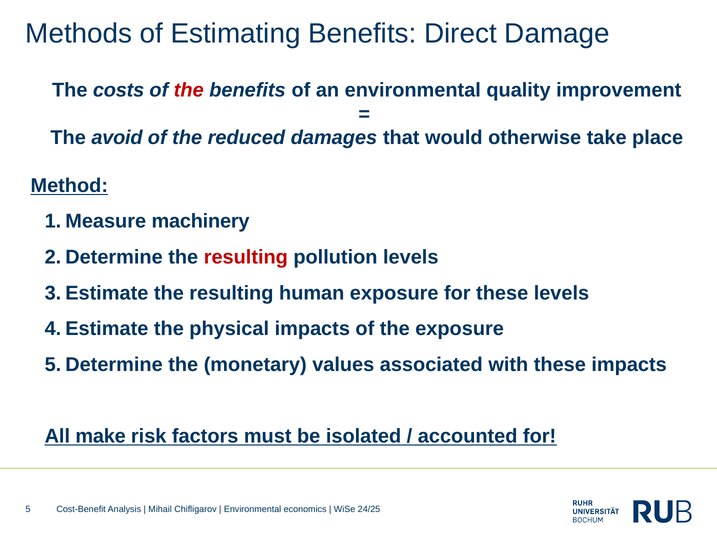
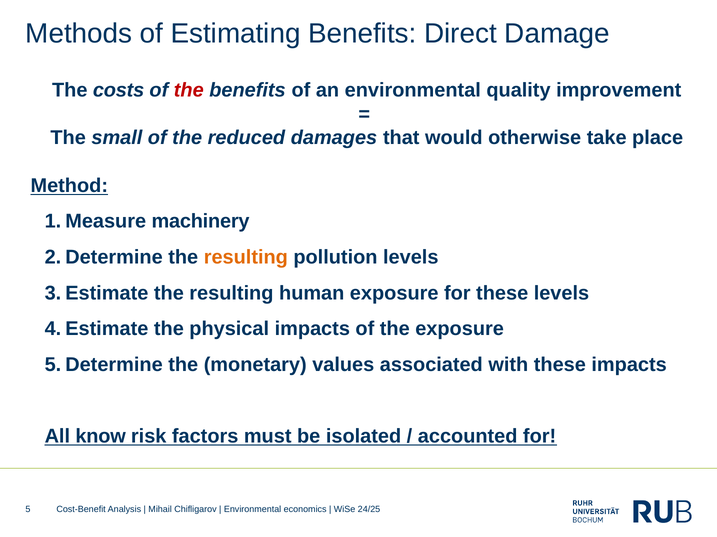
avoid: avoid -> small (117, 138)
resulting colour: red -> orange (246, 258)
make: make -> know (101, 437)
